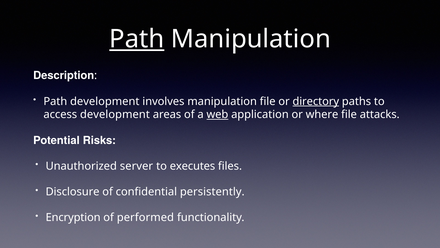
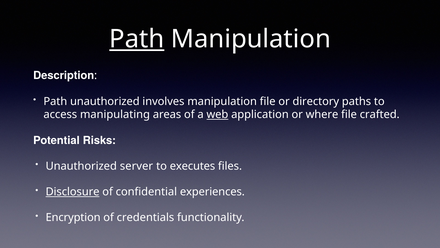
Path development: development -> unauthorized (105, 101)
directory underline: present -> none (316, 101)
access development: development -> manipulating (115, 114)
attacks: attacks -> crafted (380, 114)
Disclosure underline: none -> present (73, 191)
persistently: persistently -> experiences (212, 191)
performed: performed -> credentials (145, 217)
